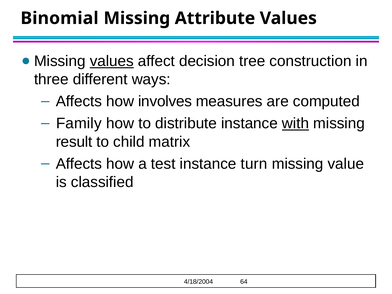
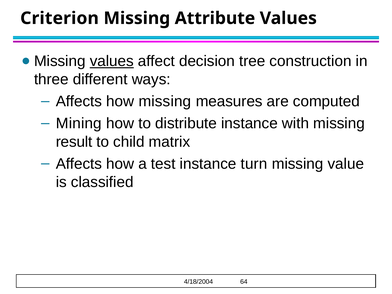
Binomial: Binomial -> Criterion (60, 18)
how involves: involves -> missing (165, 101)
Family: Family -> Mining (79, 123)
with underline: present -> none (295, 123)
